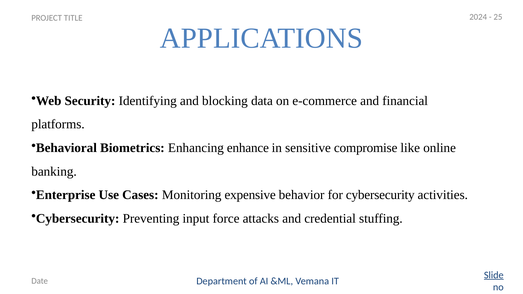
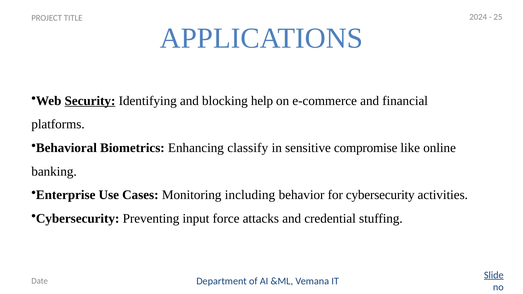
Security underline: none -> present (90, 101)
data: data -> help (262, 101)
enhance: enhance -> classify (248, 148)
expensive: expensive -> including (250, 195)
